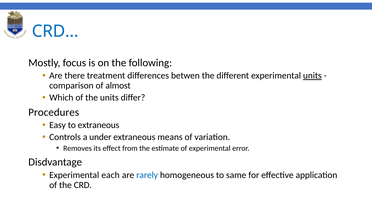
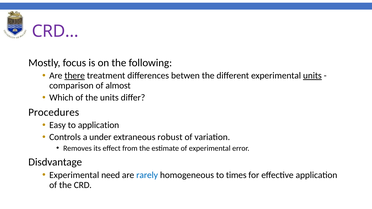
CRD… colour: blue -> purple (55, 31)
there underline: none -> present (75, 76)
to extraneous: extraneous -> application (99, 125)
means: means -> robust (170, 137)
each: each -> need (111, 175)
same: same -> times (236, 175)
